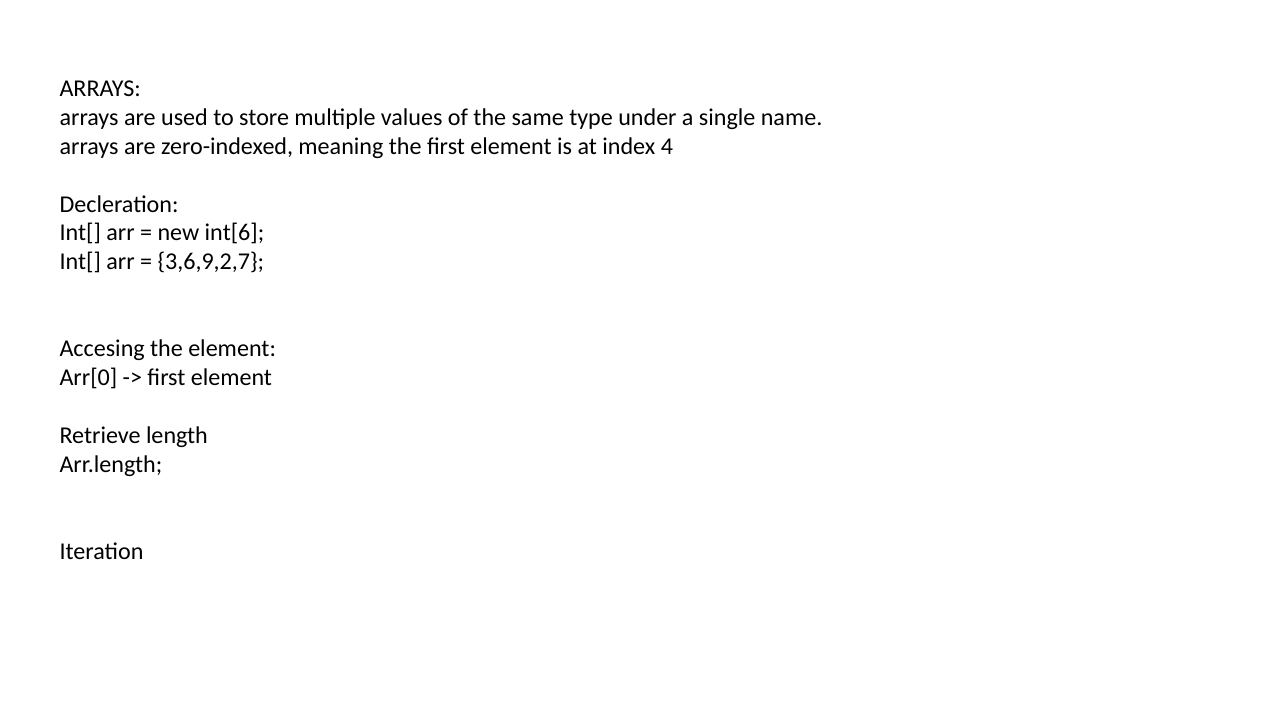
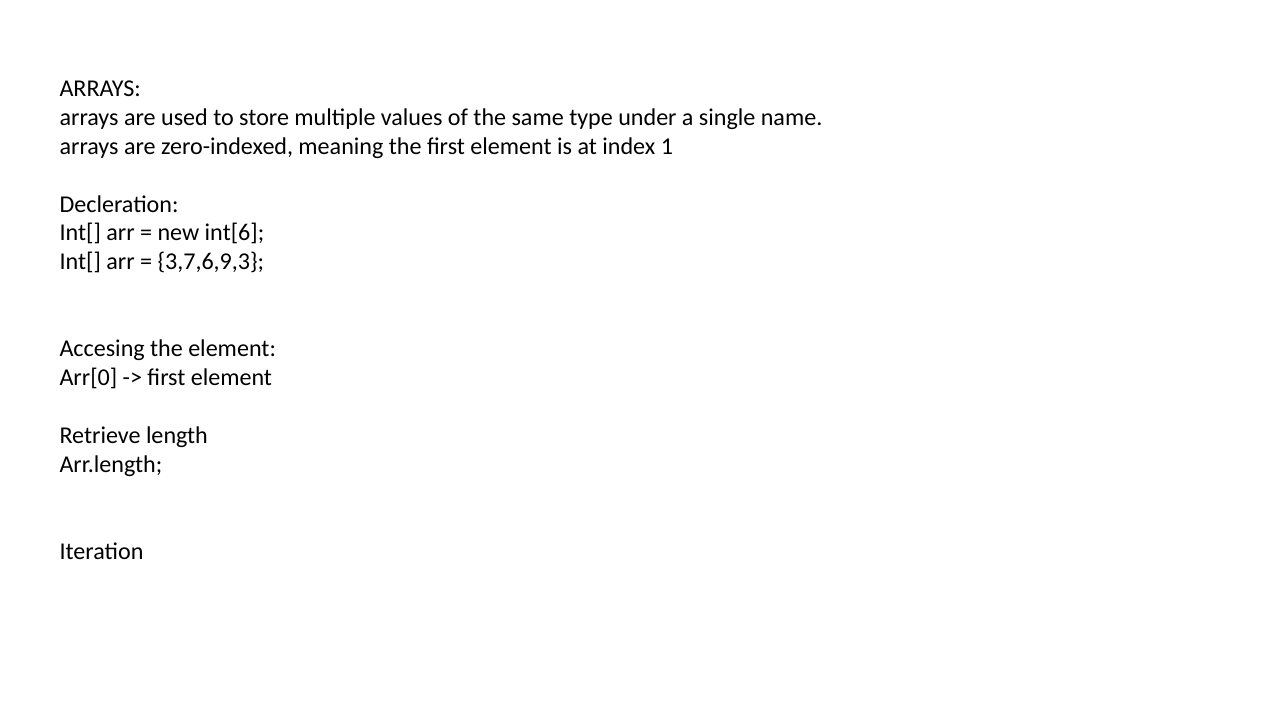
4: 4 -> 1 (667, 146)
3,6,9,2,7: 3,6,9,2,7 -> 3,7,6,9,3 (211, 262)
